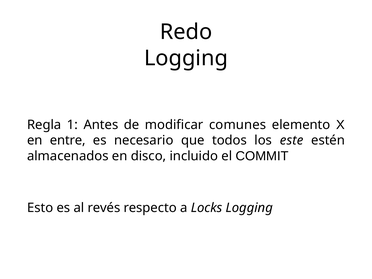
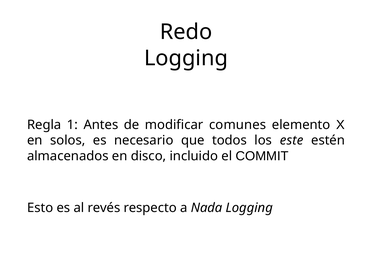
entre: entre -> solos (68, 140)
Locks: Locks -> Nada (207, 208)
